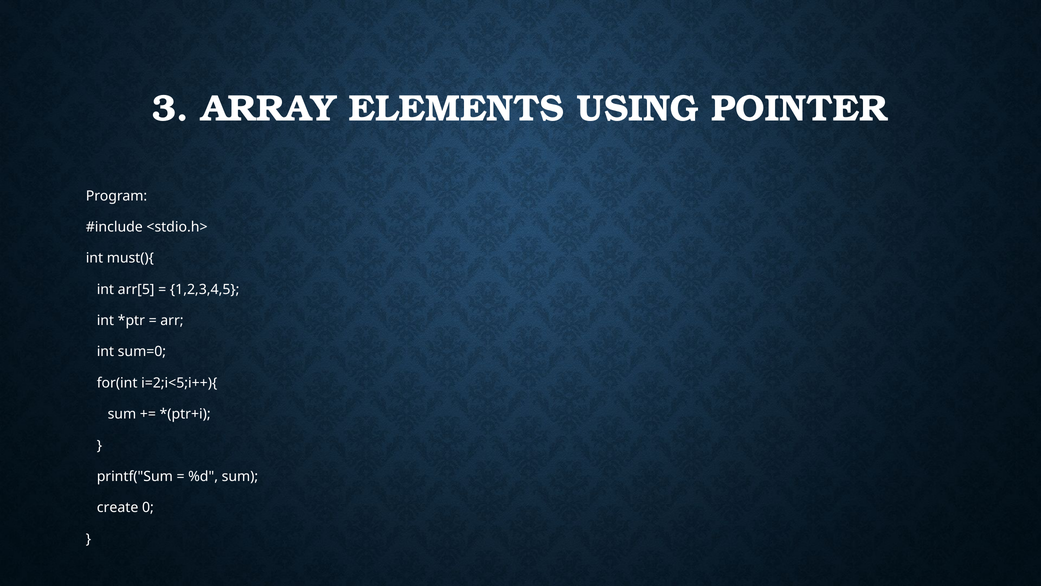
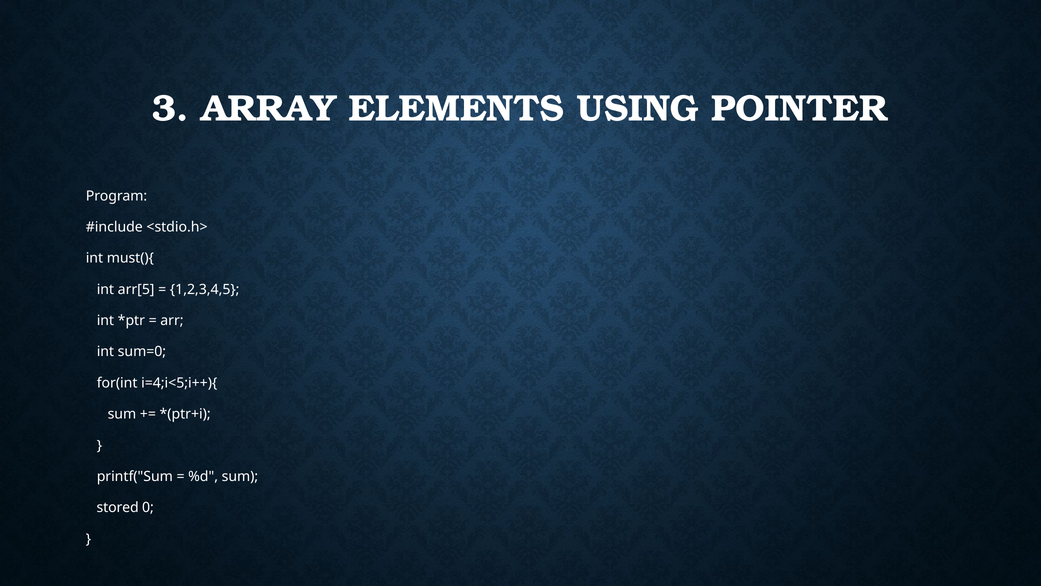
i=2;i<5;i++){: i=2;i<5;i++){ -> i=4;i<5;i++){ (179, 383)
create: create -> stored (118, 507)
